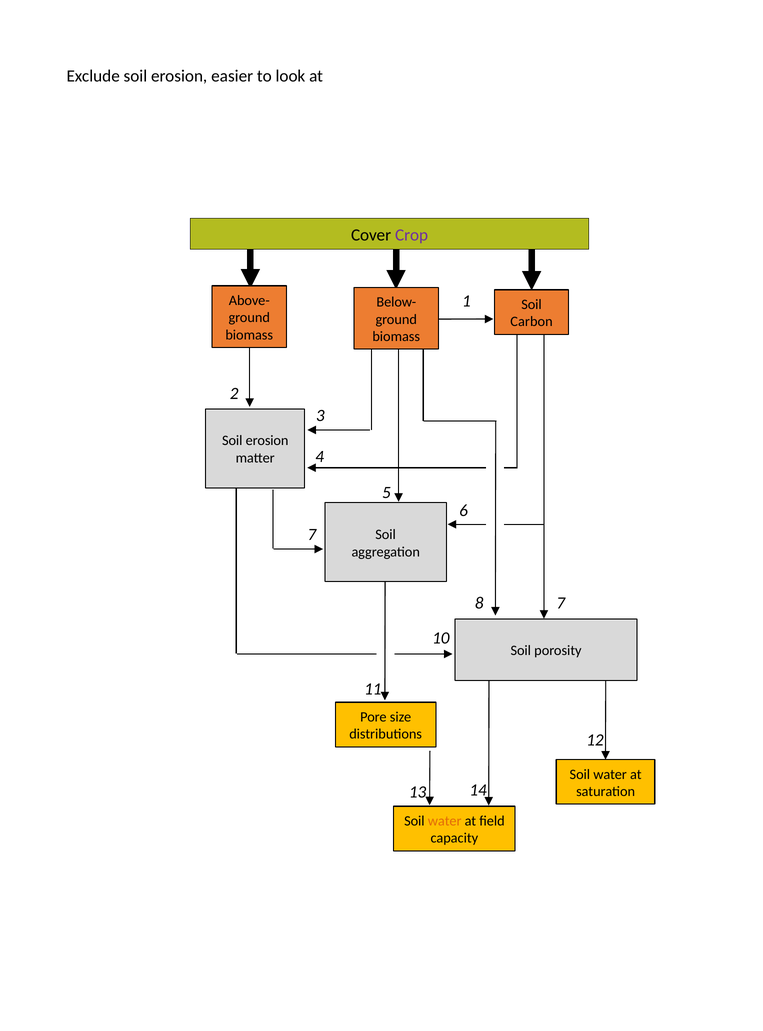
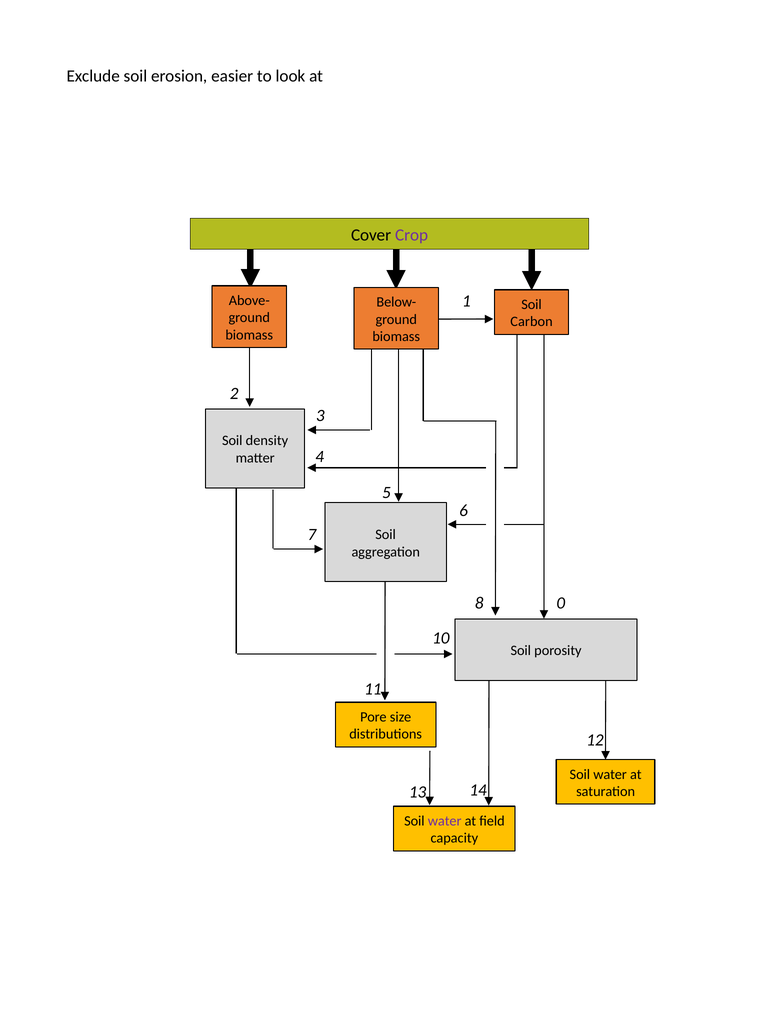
erosion: erosion -> density (267, 441)
8 7: 7 -> 0 (561, 603)
water colour: orange -> purple (445, 821)
